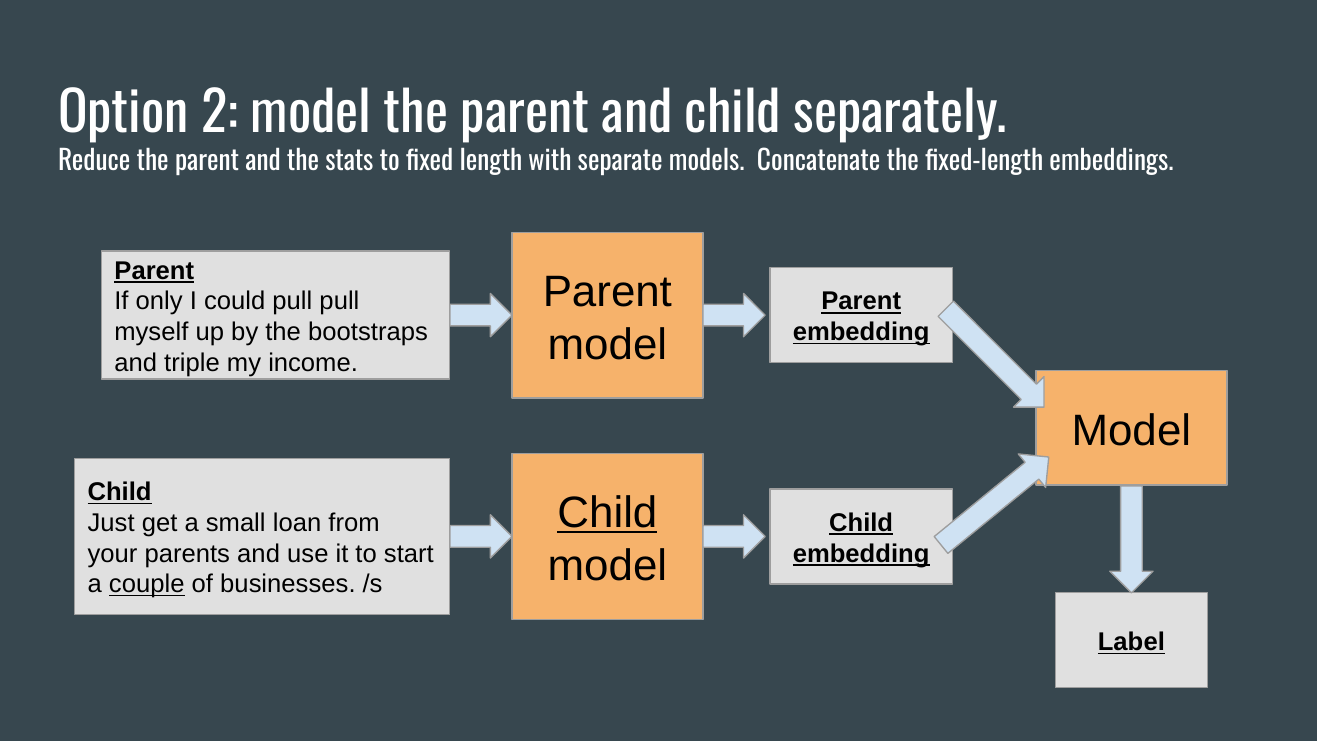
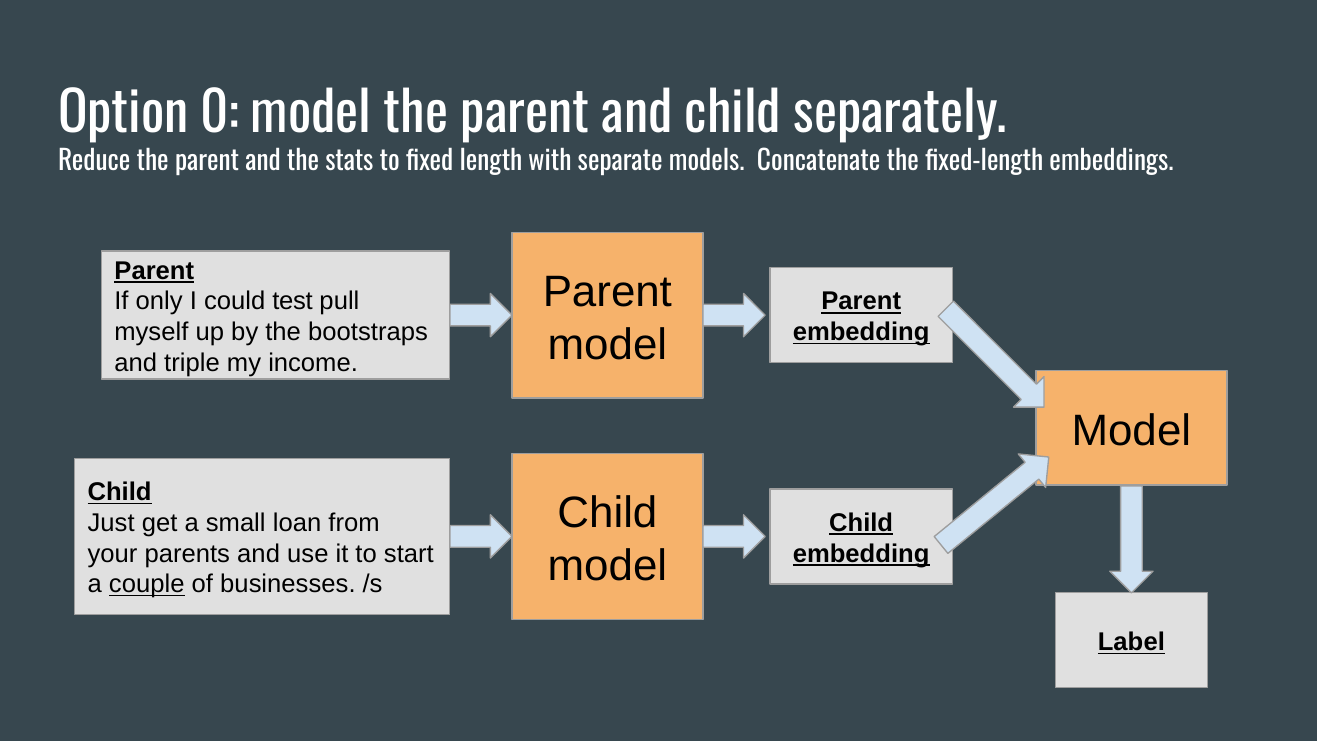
2: 2 -> 0 (220, 114)
could pull: pull -> test (293, 301)
Child underline: present -> none (607, 513)
